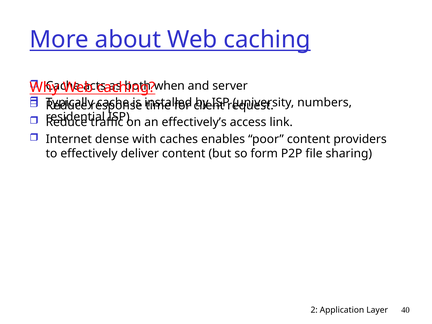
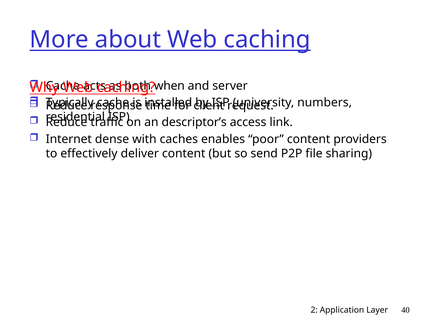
effectively’s: effectively’s -> descriptor’s (194, 122)
form: form -> send (264, 153)
